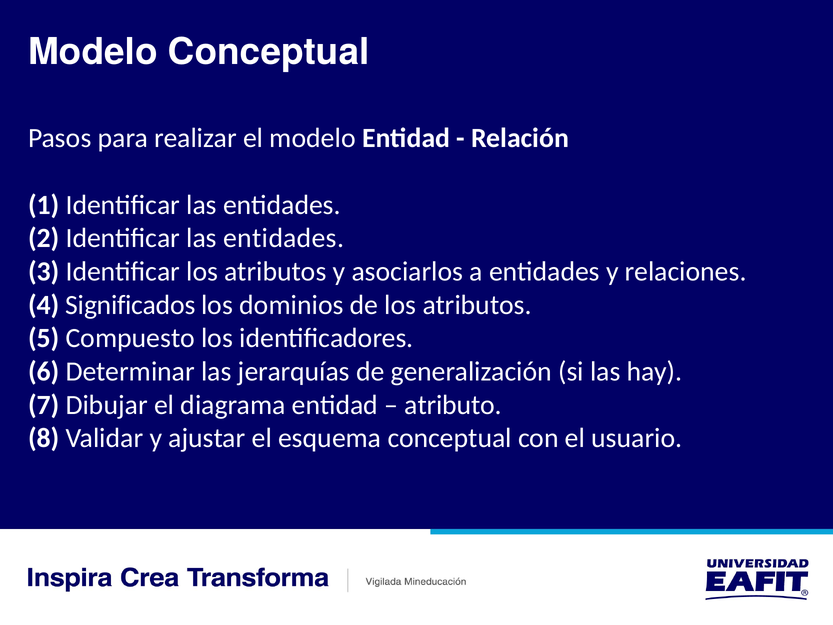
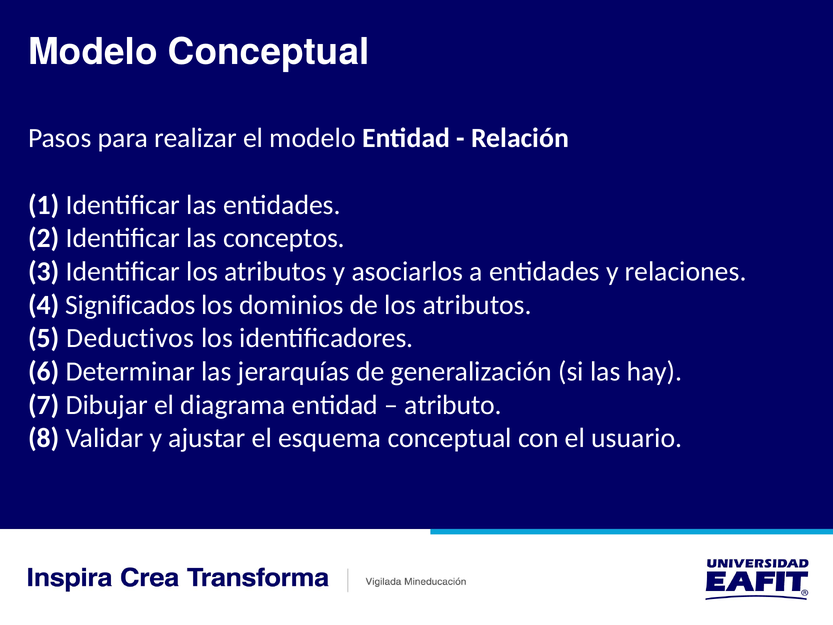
2 Identificar las entidades: entidades -> conceptos (284, 238)
Compuesto: Compuesto -> Deductivos (130, 338)
